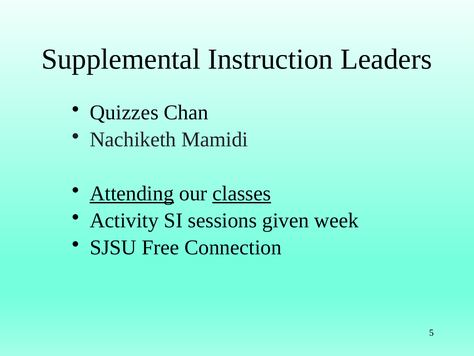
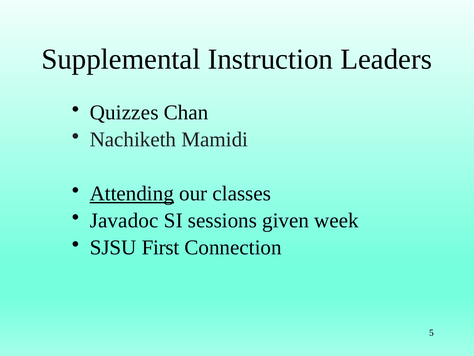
classes underline: present -> none (242, 193)
Activity: Activity -> Javadoc (124, 220)
Free: Free -> First (161, 247)
